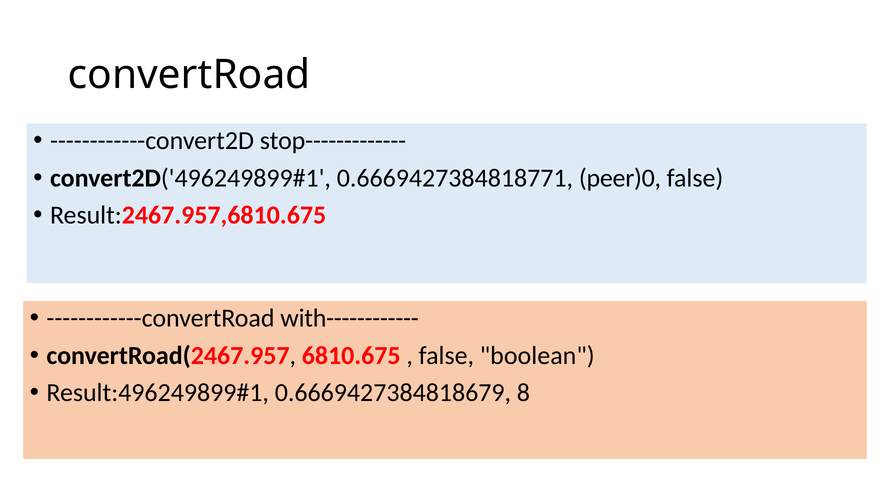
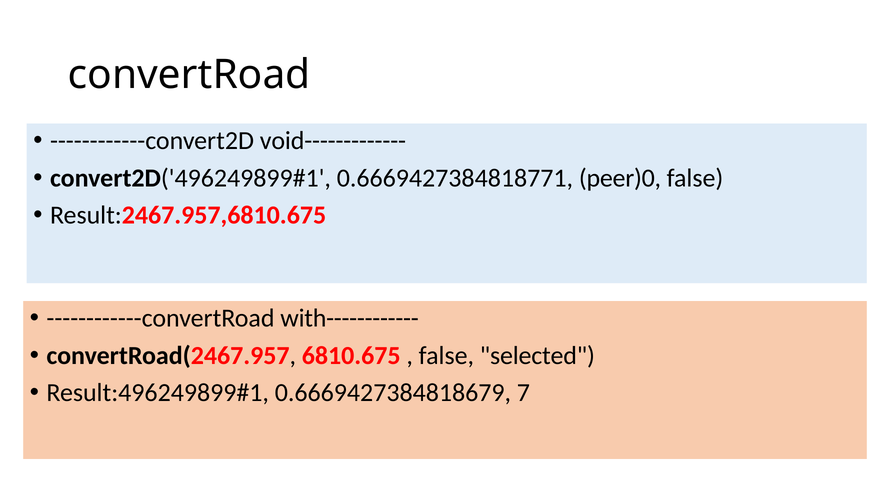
stop-------------: stop------------- -> void------------- (333, 141)
boolean: boolean -> selected (537, 355)
8: 8 -> 7 (523, 392)
